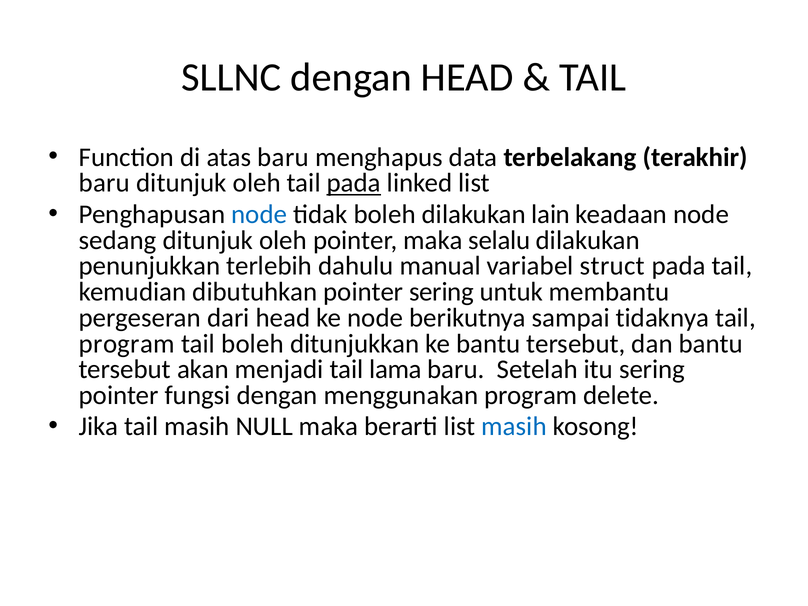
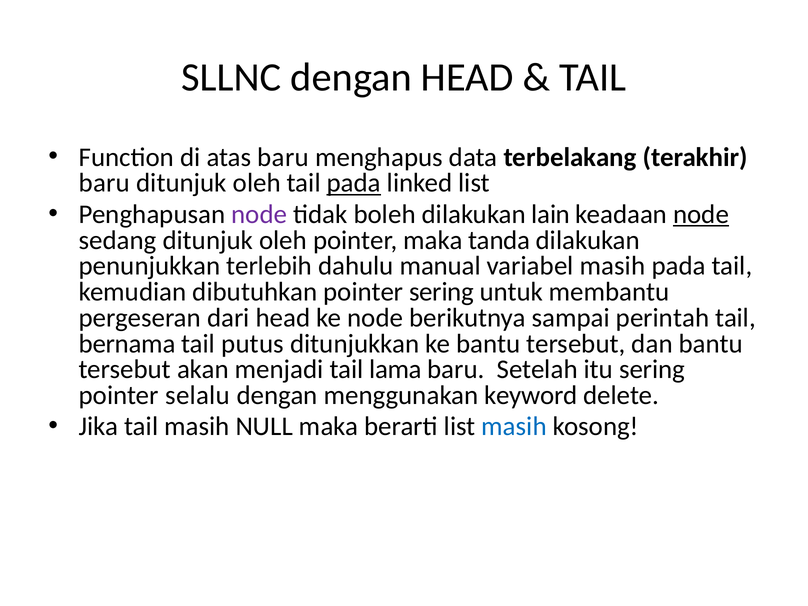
node colour: blue -> purple (259, 214)
node underline: none -> present (701, 214)
selalu: selalu -> tanda (499, 240)
variabel struct: struct -> masih (612, 266)
tidaknya: tidaknya -> perintah (663, 318)
program: program -> bernama (127, 344)
tail boleh: boleh -> putus (253, 344)
fungsi: fungsi -> selalu (198, 395)
menggunakan program: program -> keyword (531, 395)
